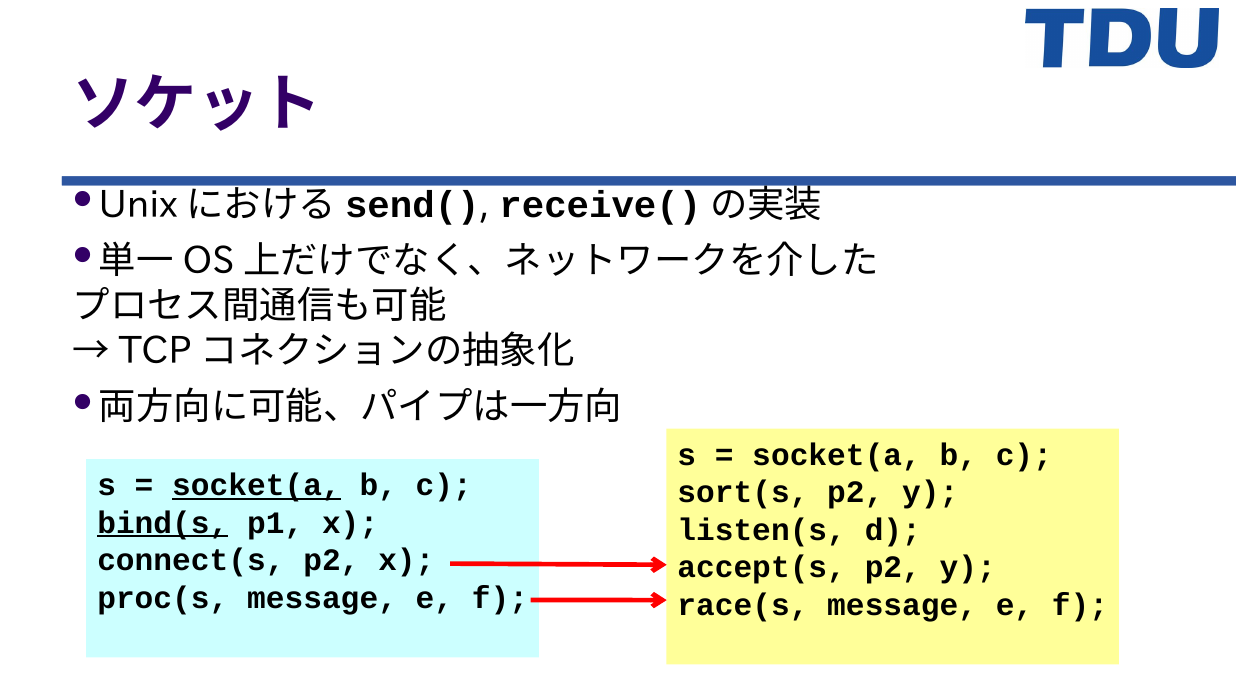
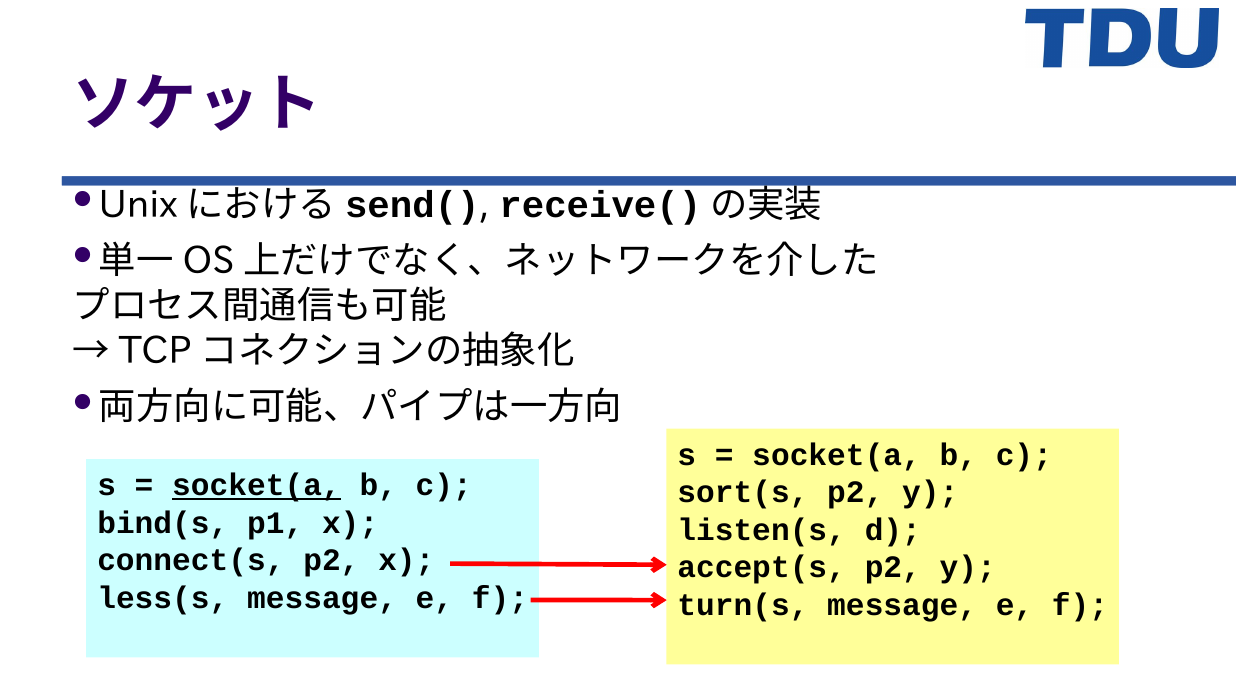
bind(s underline: present -> none (163, 523)
proc(s: proc(s -> less(s (163, 598)
race(s: race(s -> turn(s (743, 605)
